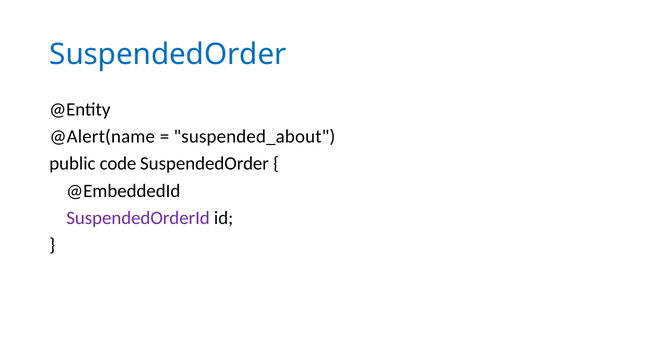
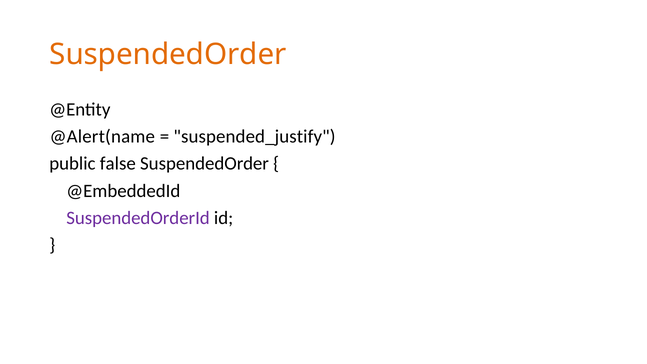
SuspendedOrder colour: blue -> orange (168, 54)
suspended_about: suspended_about -> suspended_justify (254, 137)
code: code -> false (118, 164)
